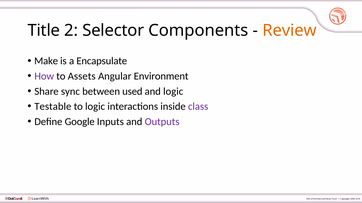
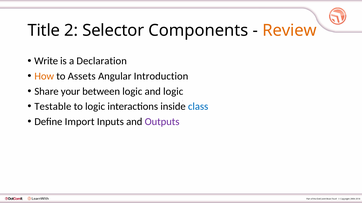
Make: Make -> Write (46, 61)
Encapsulate: Encapsulate -> Declaration (102, 61)
How colour: purple -> orange (44, 76)
Environment: Environment -> Introduction (161, 76)
sync: sync -> your (70, 92)
between used: used -> logic (132, 92)
class colour: purple -> blue (198, 107)
Google: Google -> Import (80, 122)
